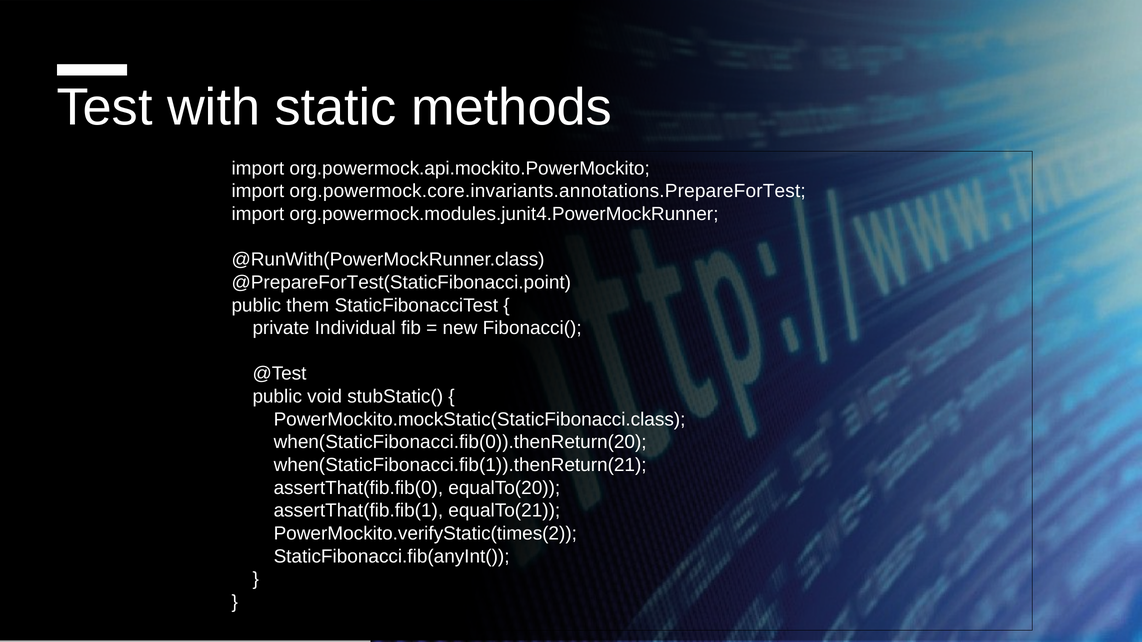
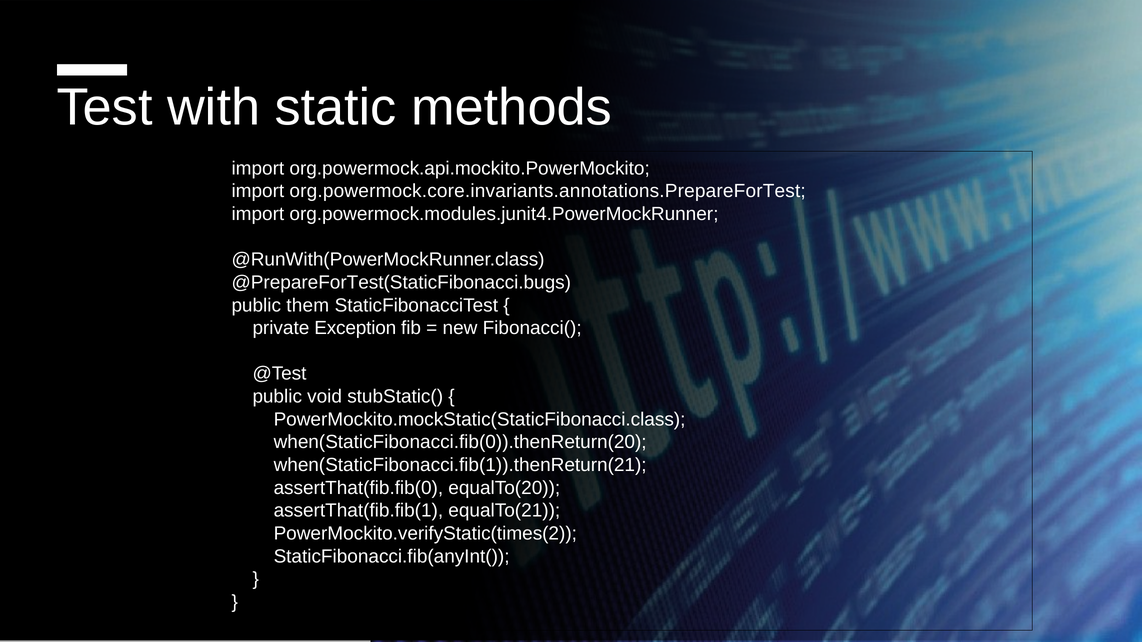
@PrepareForTest(StaticFibonacci.point: @PrepareForTest(StaticFibonacci.point -> @PrepareForTest(StaticFibonacci.bugs (401, 283)
Individual: Individual -> Exception (355, 328)
